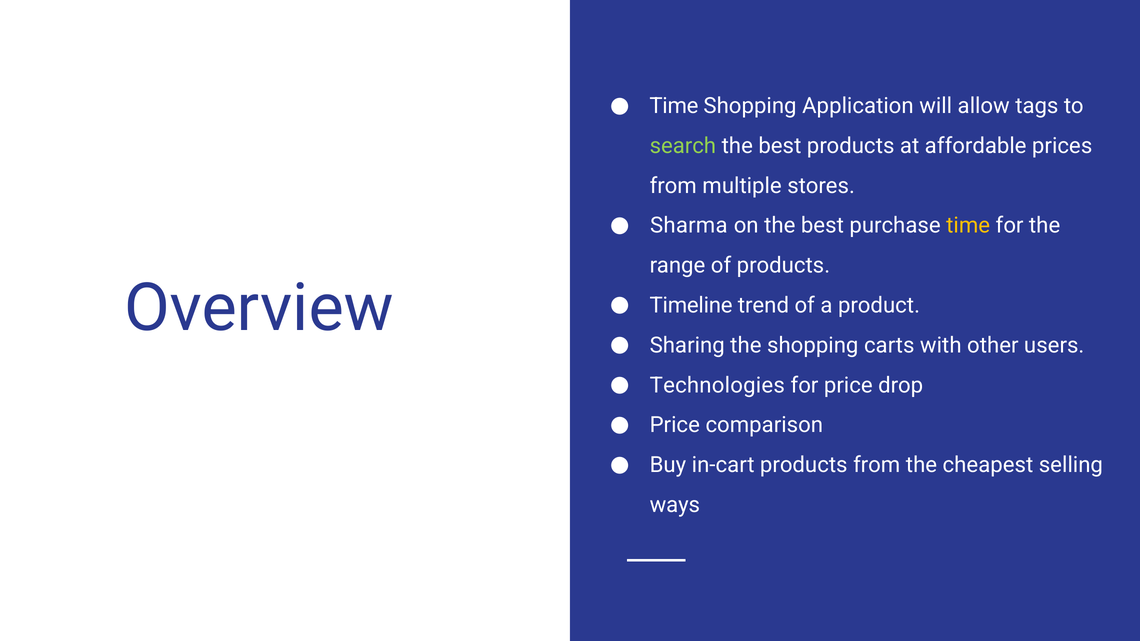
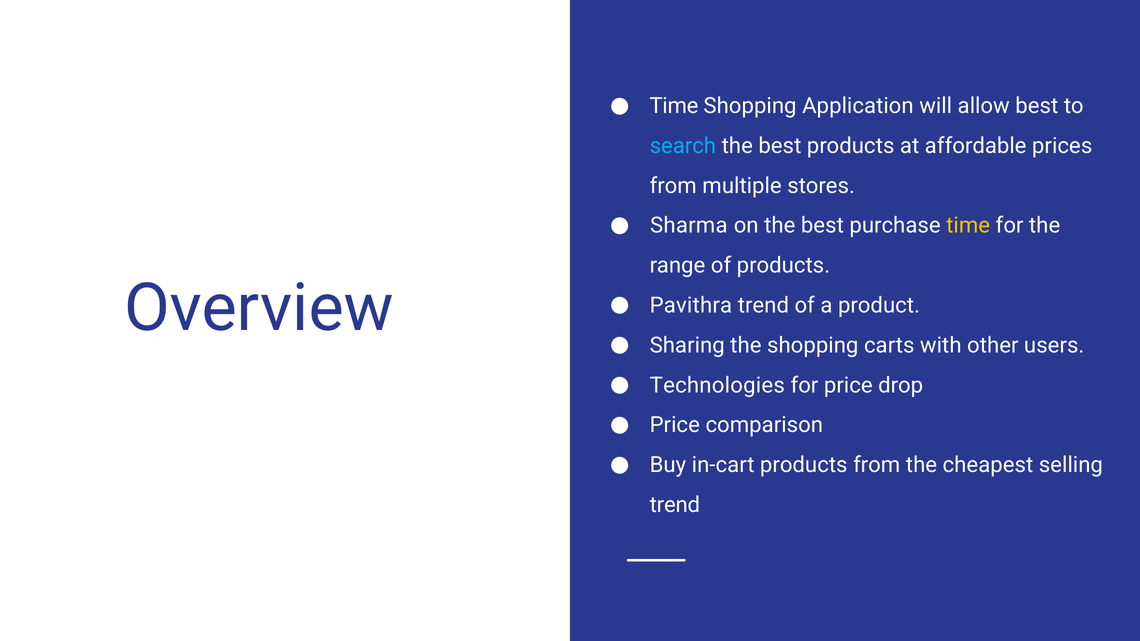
allow tags: tags -> best (1037, 106)
search colour: light green -> light blue (683, 146)
Timeline: Timeline -> Pavithra (691, 306)
ways: ways -> trend (675, 505)
